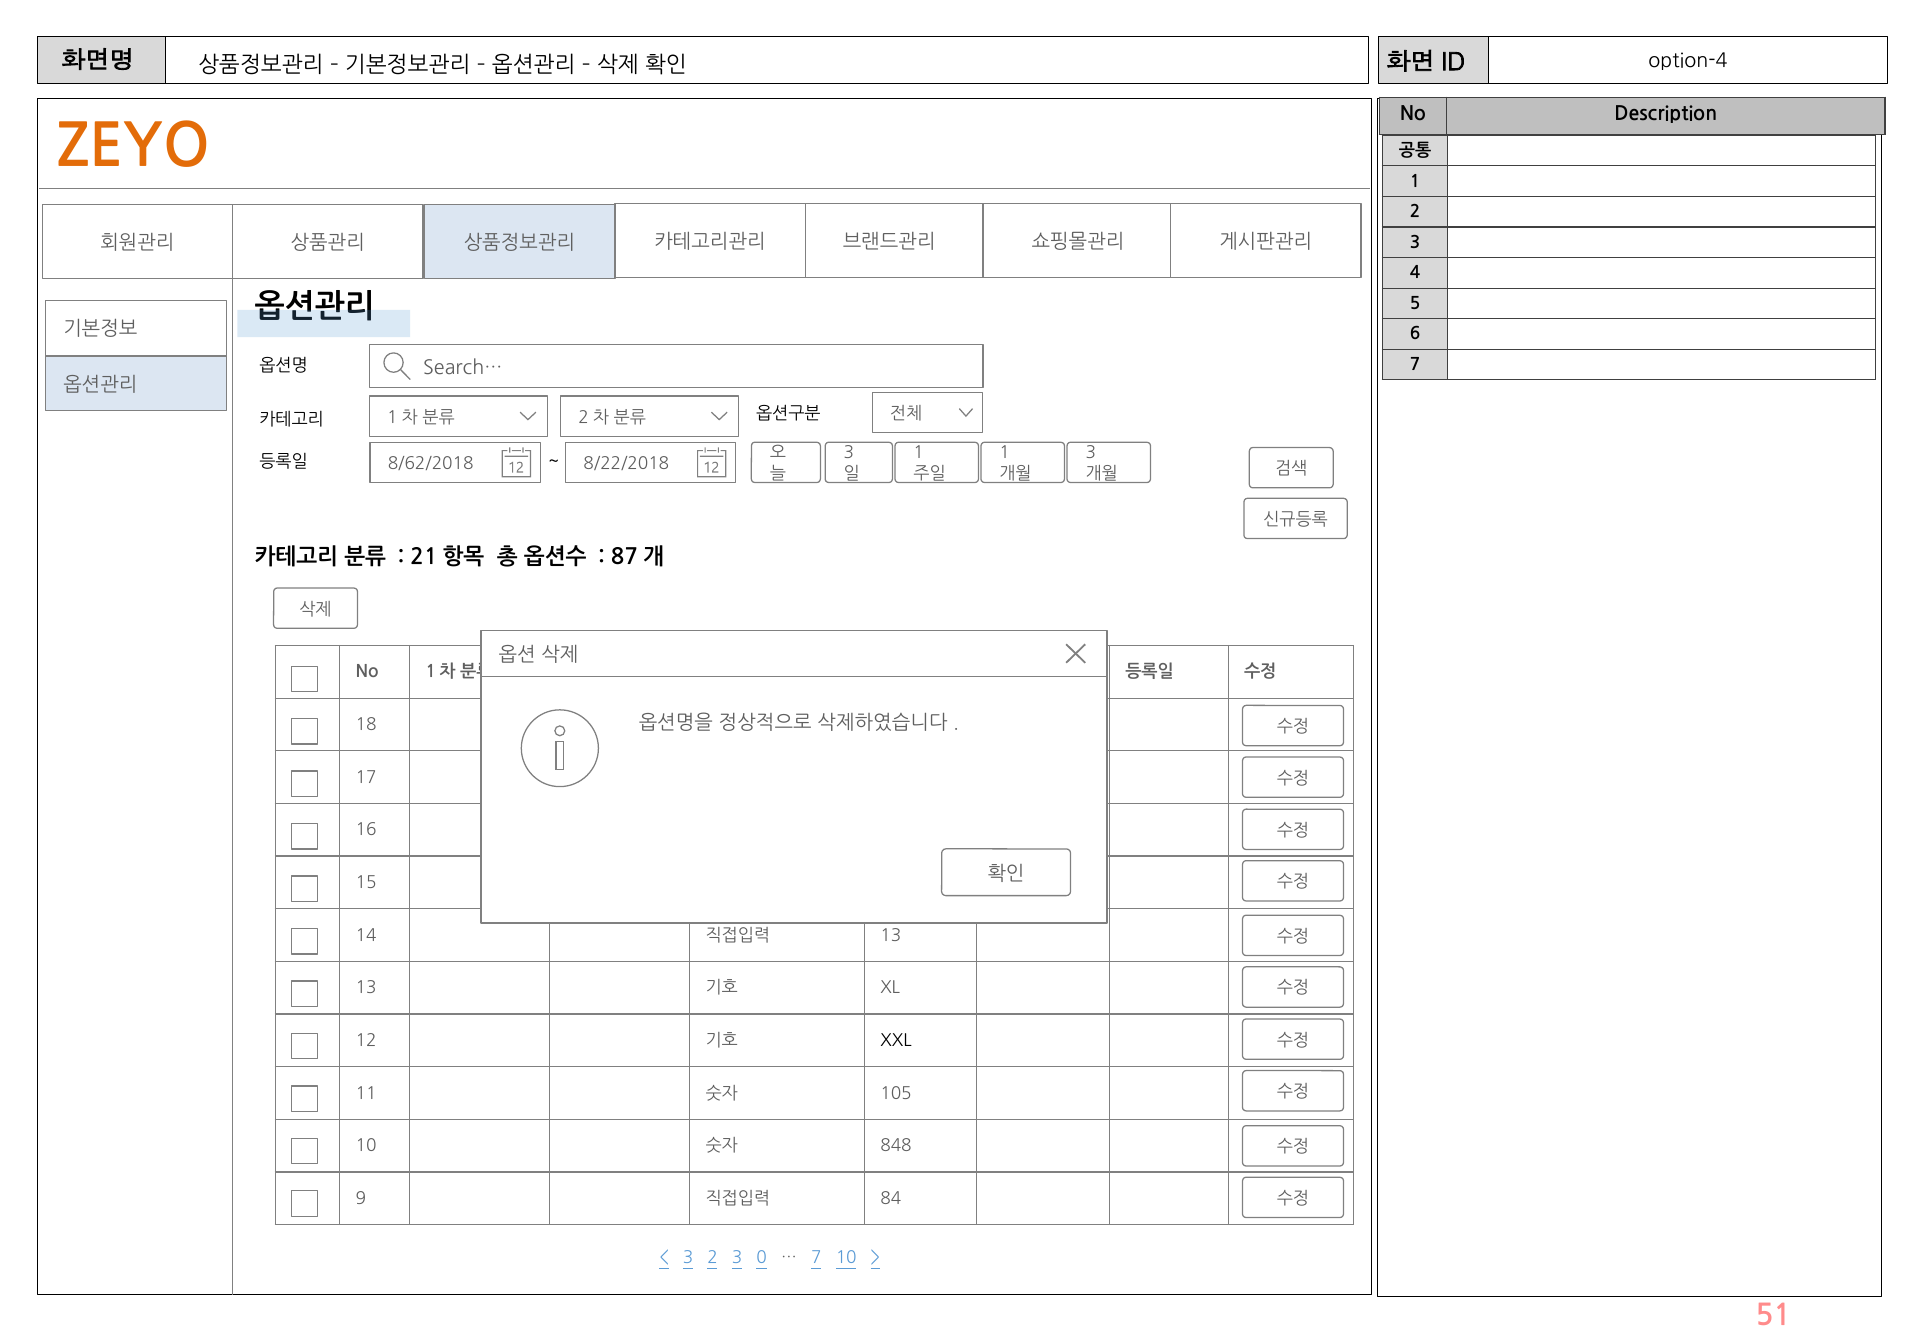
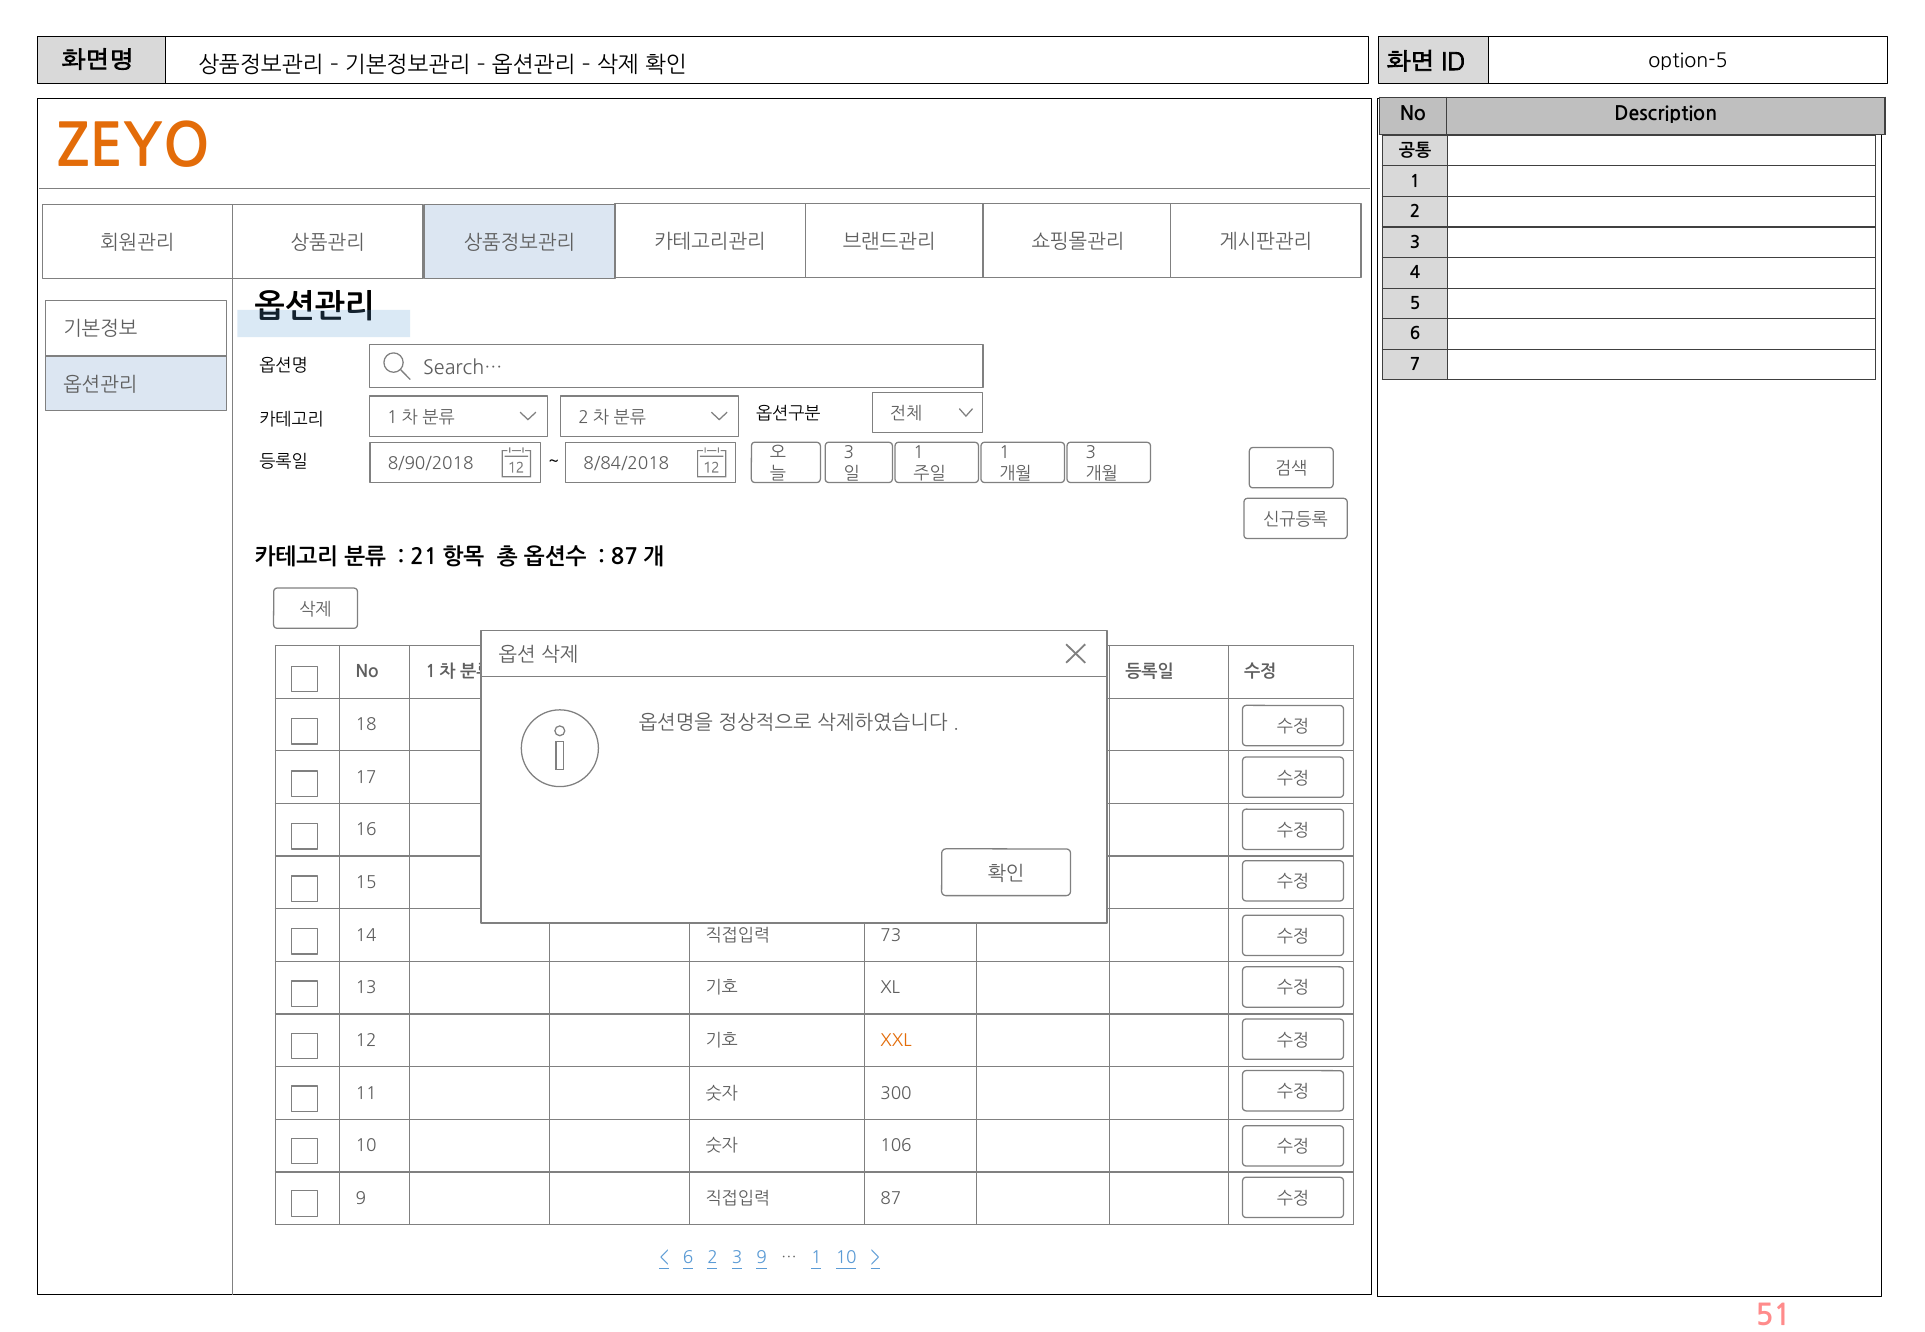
option-4: option-4 -> option-5 (1688, 61)
8/62/2018: 8/62/2018 -> 8/90/2018 (431, 464)
8/22/2018: 8/22/2018 -> 8/84/2018 (626, 464)
13: 13 -> 73 (891, 936)
XXL colour: black -> orange (896, 1041)
105: 105 -> 300 (896, 1094)
848: 848 -> 106 (896, 1147)
84: 84 -> 87 (891, 1199)
3: 3 -> 6 (688, 1258)
3 0: 0 -> 9 (762, 1258)
7: 7 -> 1 (816, 1258)
